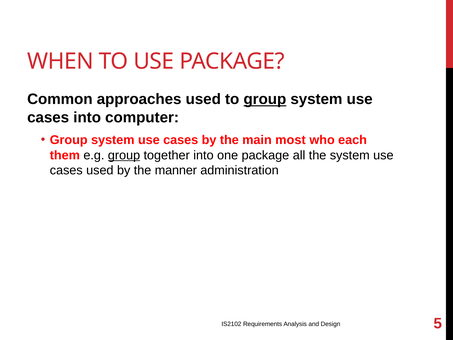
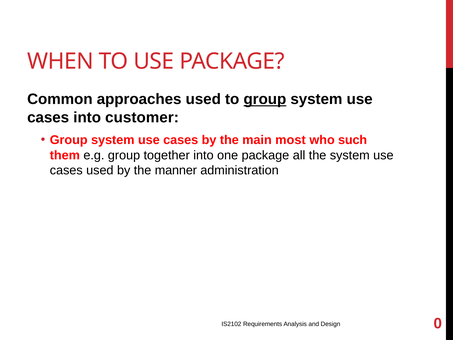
computer: computer -> customer (142, 117)
each: each -> such (353, 140)
group underline: present -> none (124, 155)
5: 5 -> 0 (438, 323)
